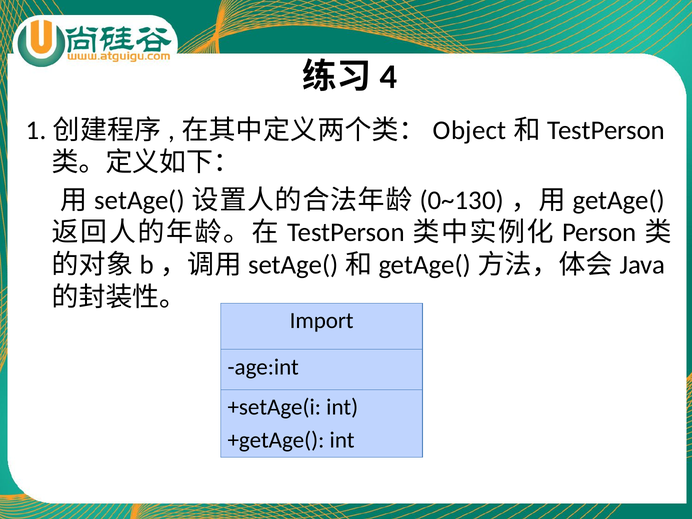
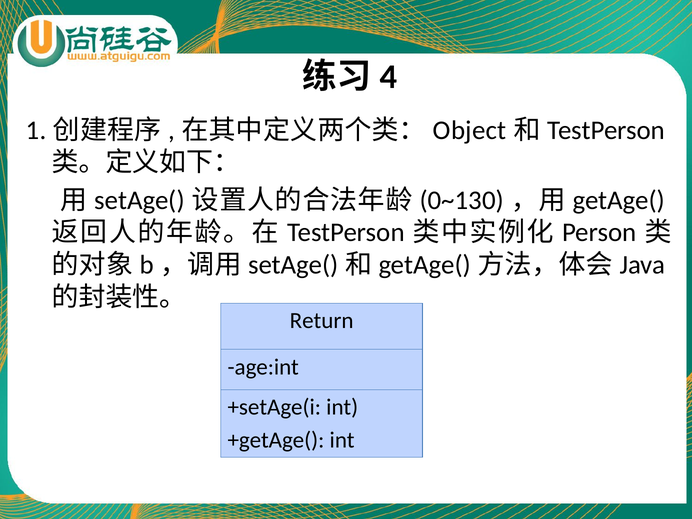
Import: Import -> Return (322, 321)
